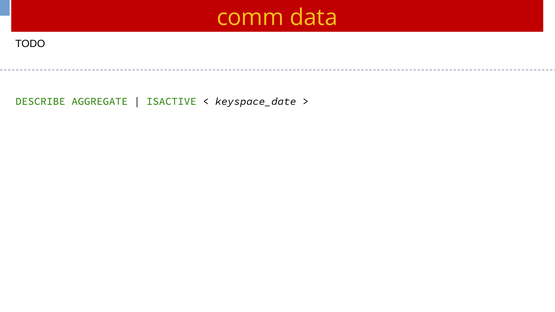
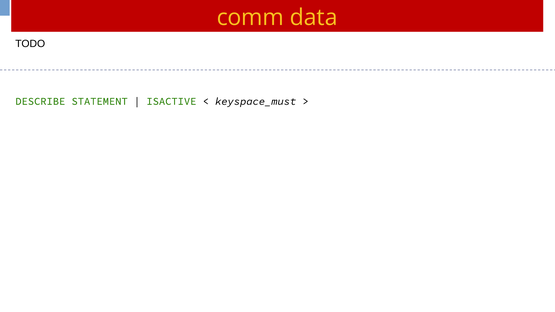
AGGREGATE: AGGREGATE -> STATEMENT (100, 101)
keyspace_date: keyspace_date -> keyspace_must (256, 101)
